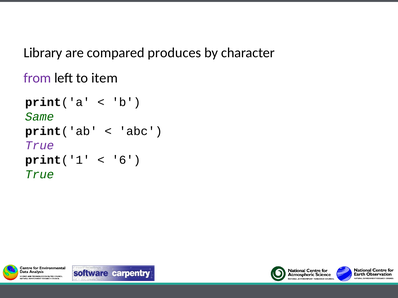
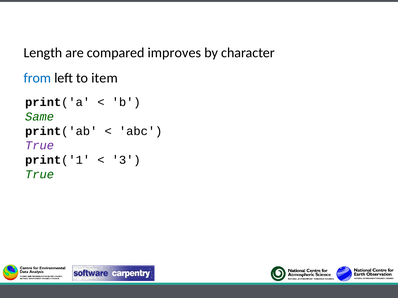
Library: Library -> Length (43, 53)
produces: produces -> improves (174, 53)
from colour: purple -> blue (37, 78)
6: 6 -> 3 (126, 160)
